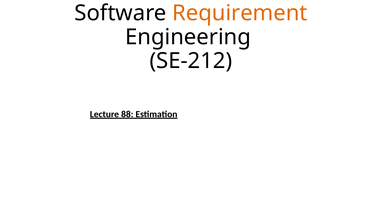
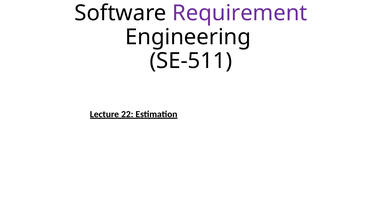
Requirement colour: orange -> purple (240, 13)
SE-212: SE-212 -> SE-511 (191, 61)
88: 88 -> 22 (127, 114)
